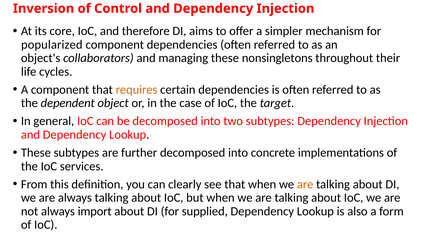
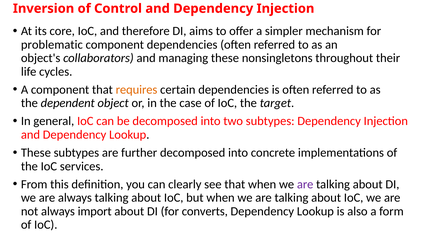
popularized: popularized -> problematic (52, 44)
are colour: orange -> purple (305, 184)
supplied: supplied -> converts (205, 211)
